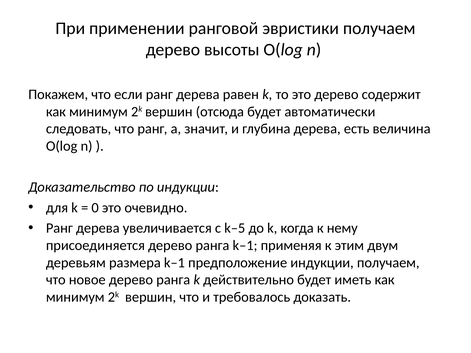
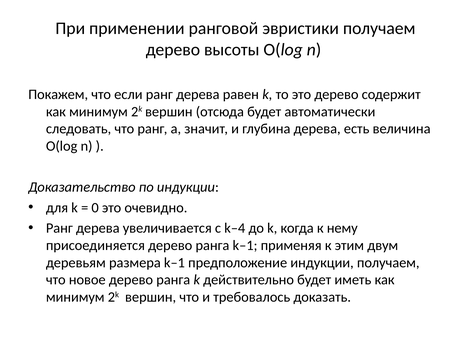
k–5: k–5 -> k–4 (235, 228)
